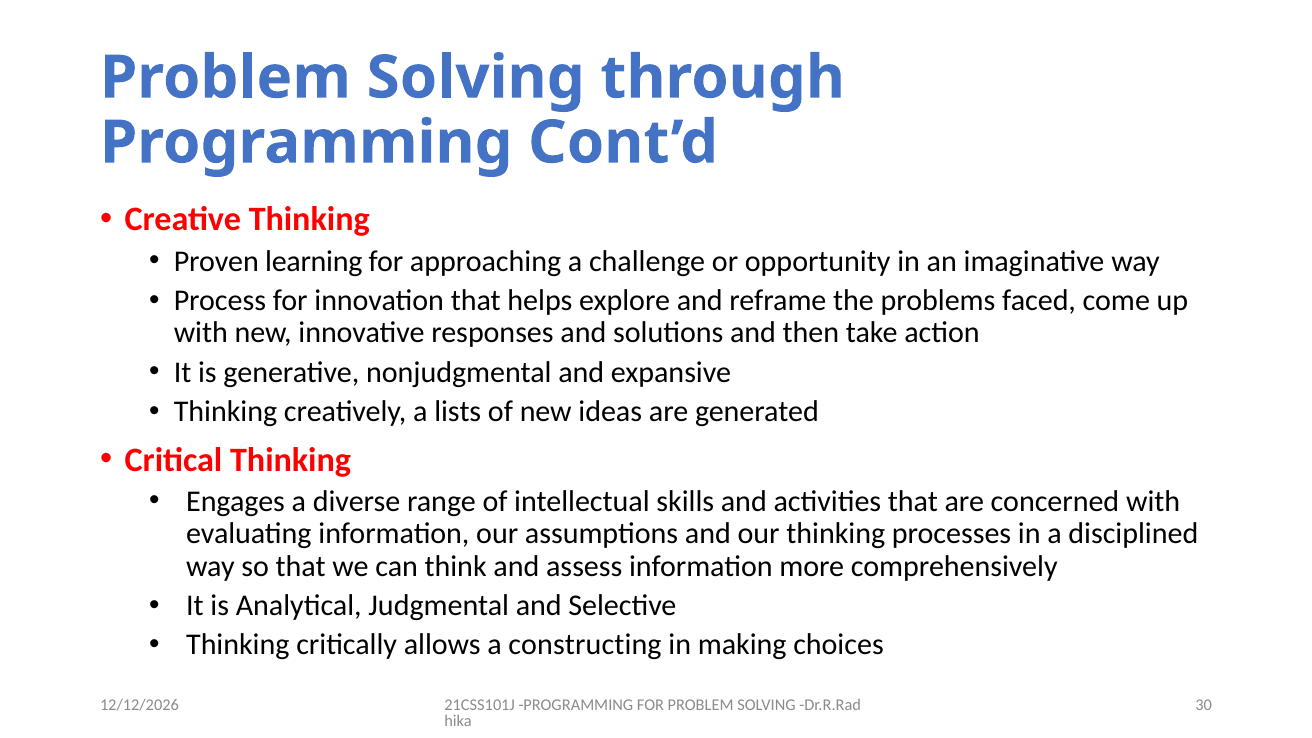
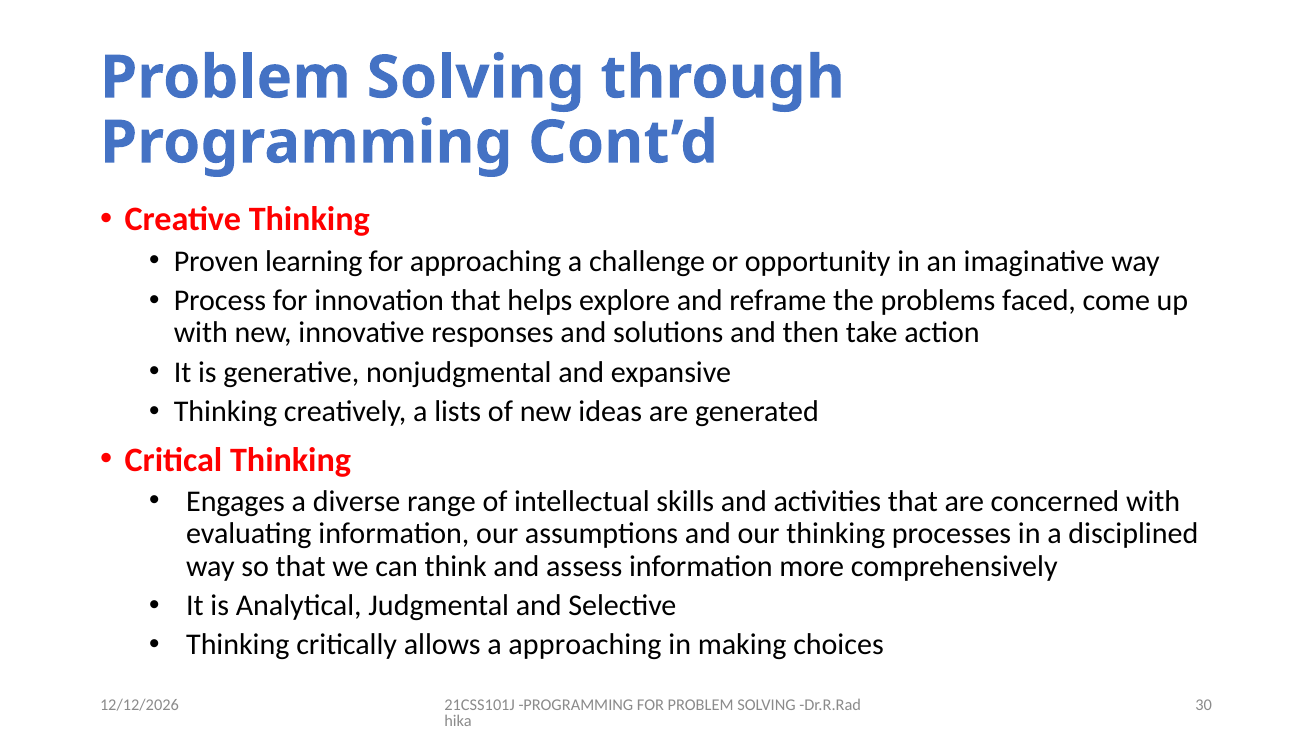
a constructing: constructing -> approaching (585, 645)
